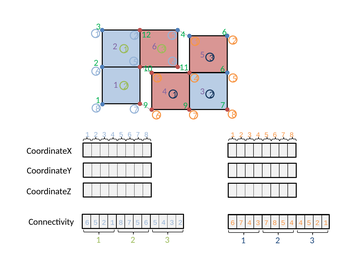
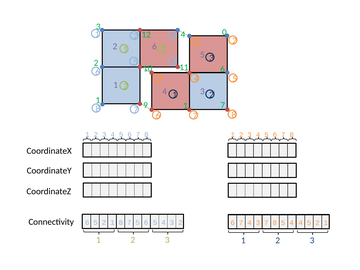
4 6: 6 -> 0 (224, 32)
9 9: 9 -> 1 (185, 106)
